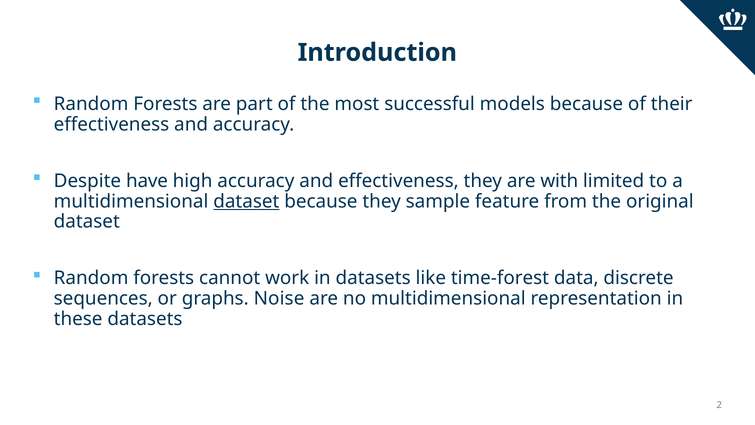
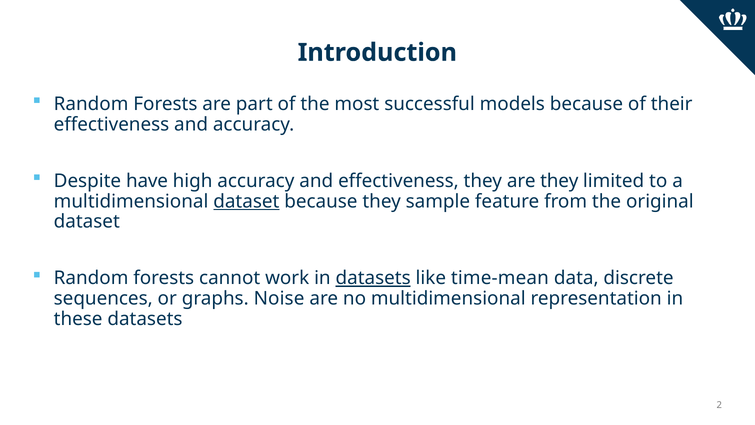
are with: with -> they (559, 181)
datasets underline: none -> present (373, 278)
time-forest: time-forest -> time-mean (500, 278)
